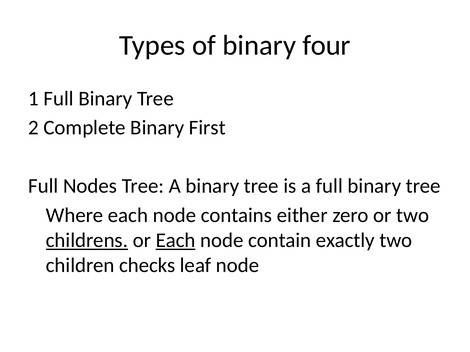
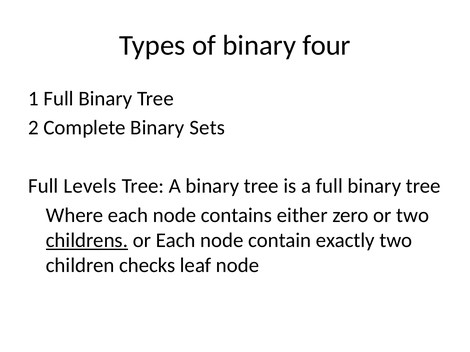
First: First -> Sets (207, 128)
Nodes: Nodes -> Levels (90, 186)
Each underline: present -> none (176, 241)
